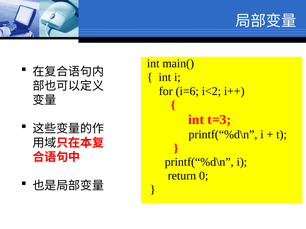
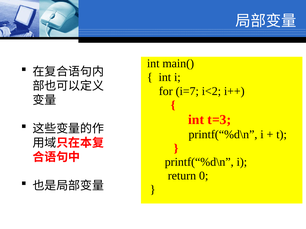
i=6: i=6 -> i=7 (187, 91)
